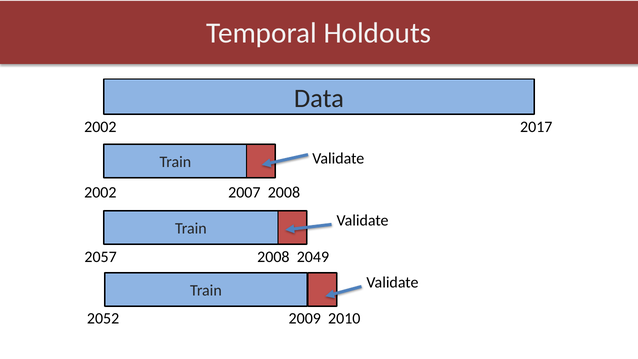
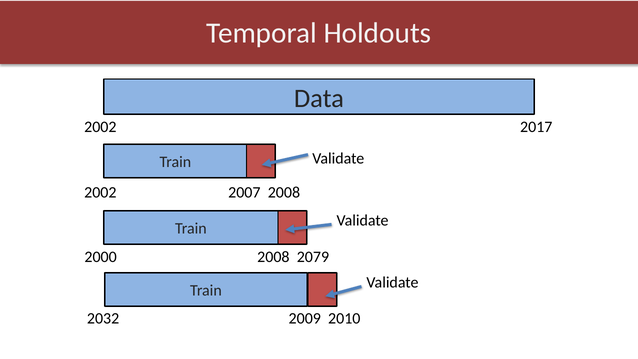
2057: 2057 -> 2000 (101, 257)
2049: 2049 -> 2079 (313, 257)
2052: 2052 -> 2032 (103, 318)
